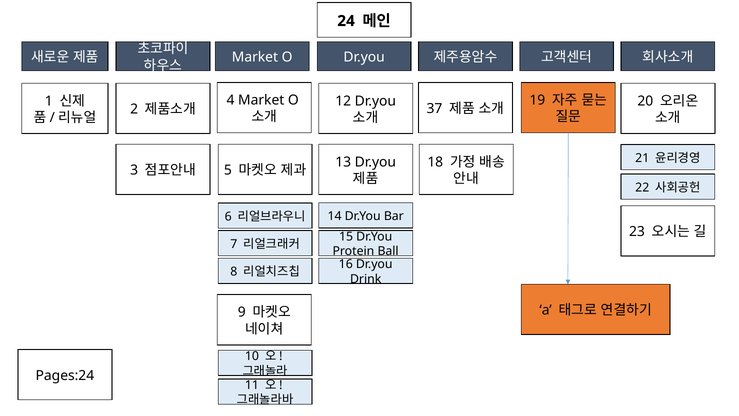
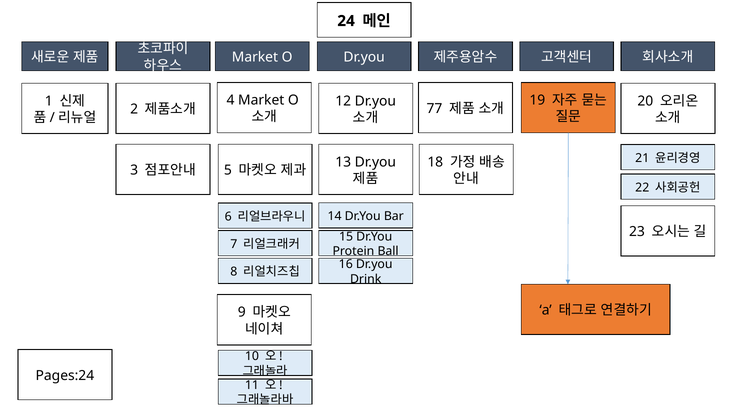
37: 37 -> 77 (435, 108)
